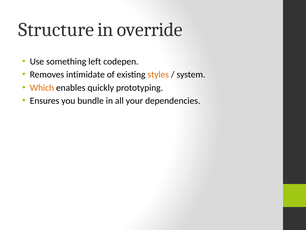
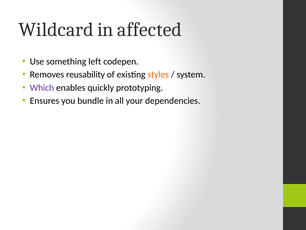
Structure: Structure -> Wildcard (56, 30)
override: override -> affected (150, 30)
intimidate: intimidate -> reusability (86, 74)
Which colour: orange -> purple (42, 88)
